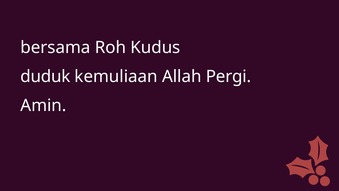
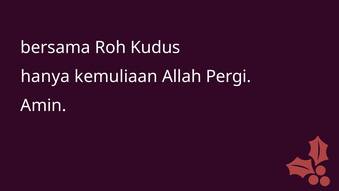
duduk: duduk -> hanya (45, 76)
